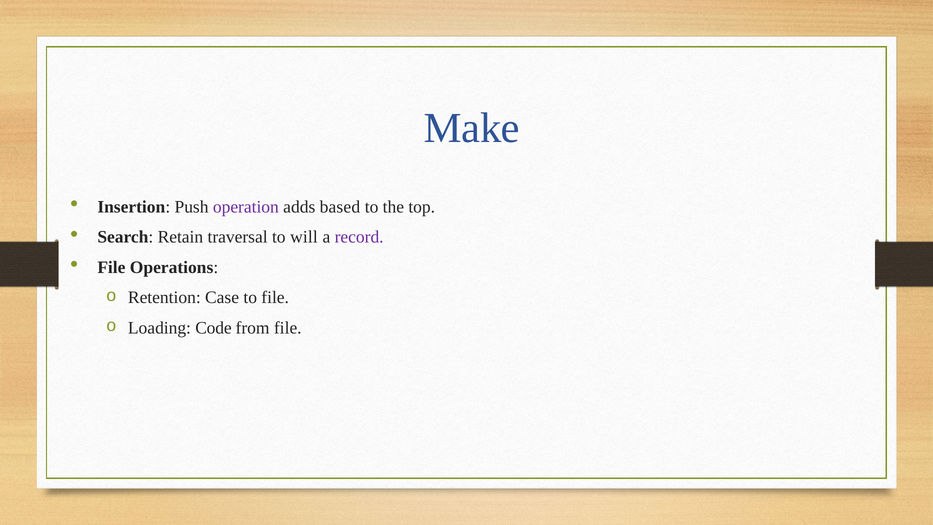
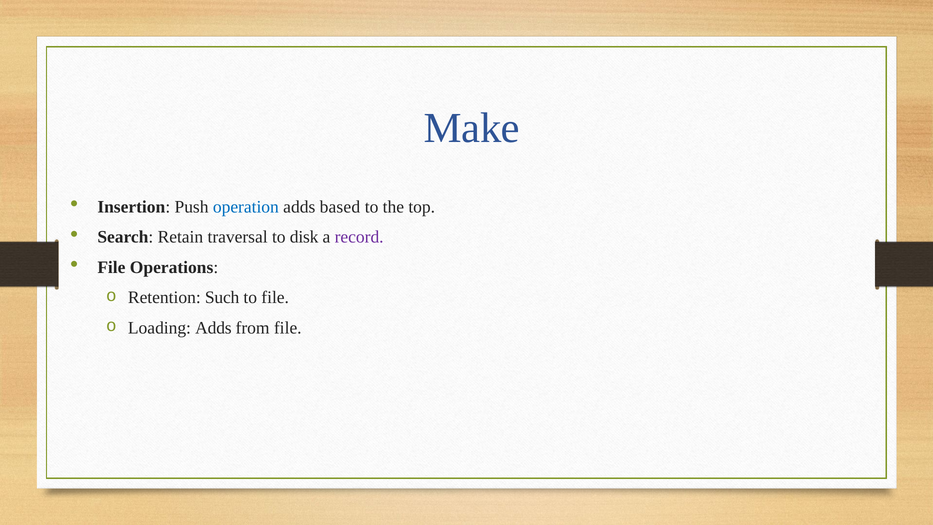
operation colour: purple -> blue (246, 207)
will: will -> disk (304, 237)
Case: Case -> Such (222, 298)
Loading Code: Code -> Adds (213, 328)
